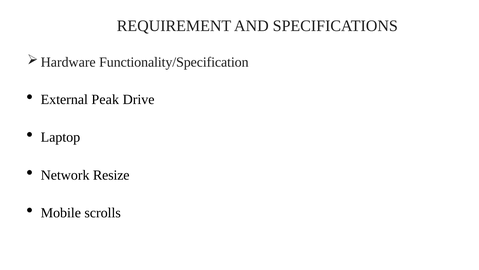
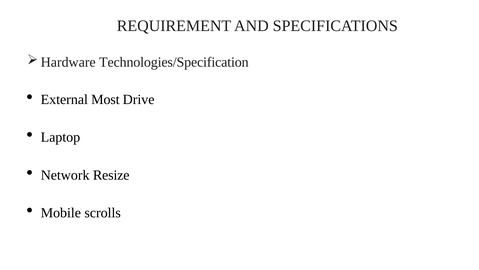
Functionality/Specification: Functionality/Specification -> Technologies/Specification (174, 62)
Peak: Peak -> Most (105, 99)
